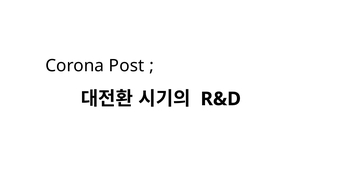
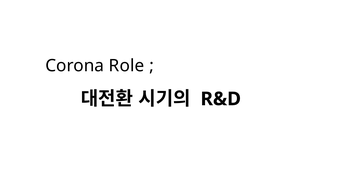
Post: Post -> Role (127, 66)
